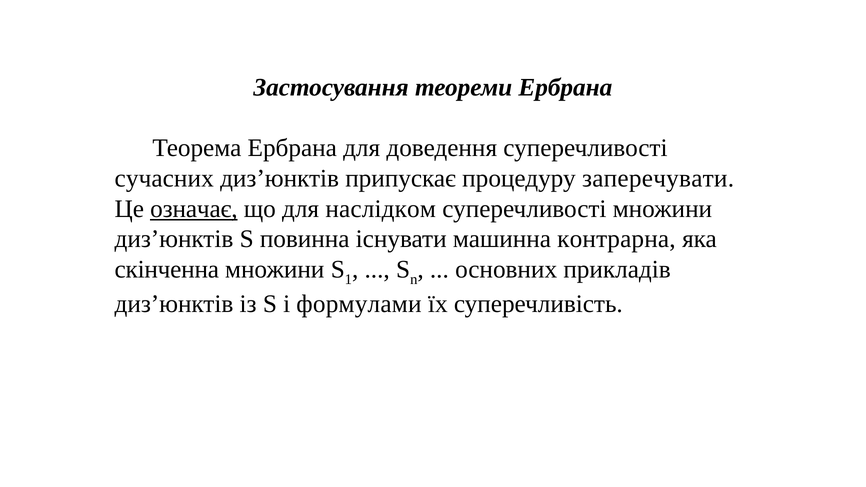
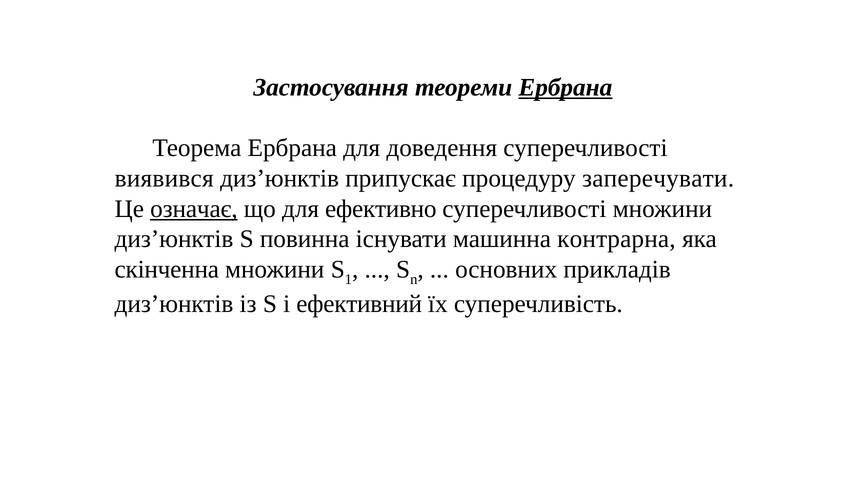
Ербрана underline: none -> present (565, 88)
сучасних: сучасних -> виявився (164, 178)
наслідком: наслідком -> ефективно (381, 209)
формулами: формулами -> ефективний (359, 304)
